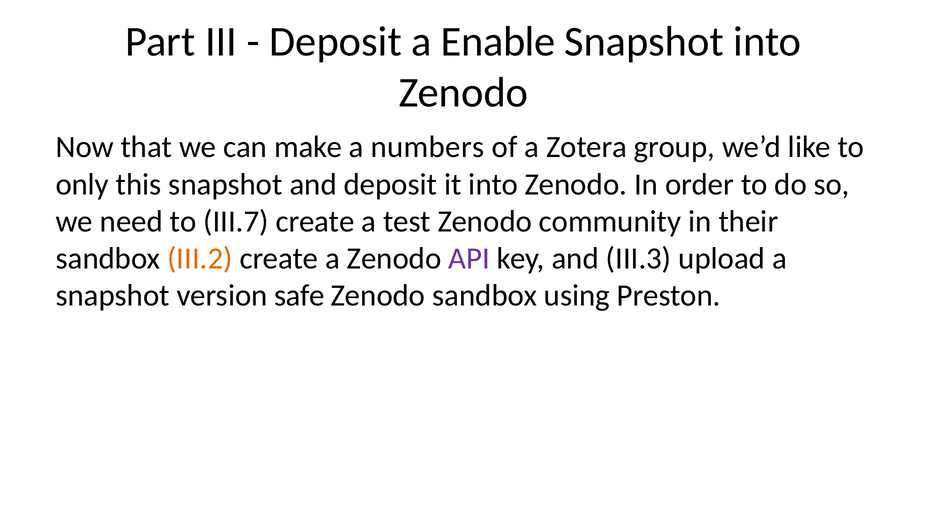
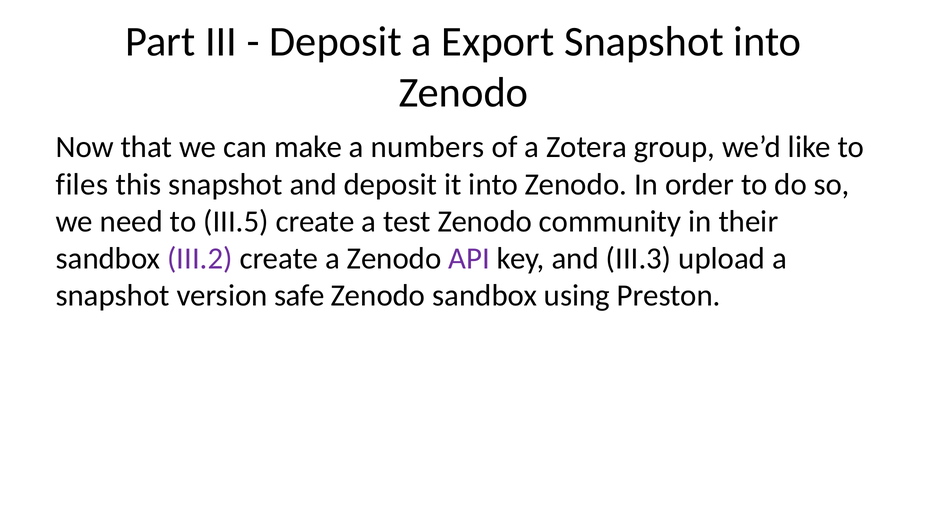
Enable: Enable -> Export (498, 42)
only: only -> files (82, 184)
III.7: III.7 -> III.5 (236, 221)
III.2 colour: orange -> purple (200, 258)
